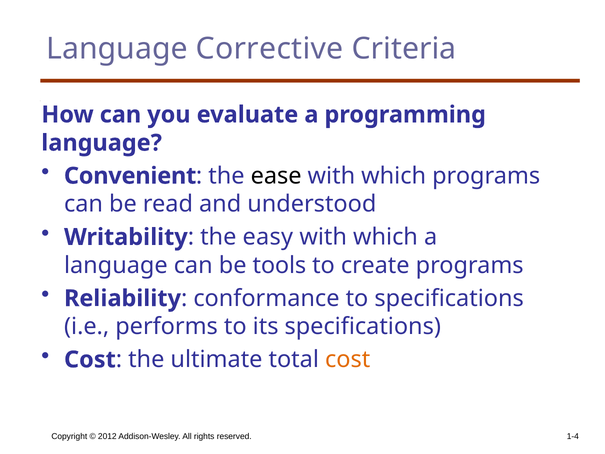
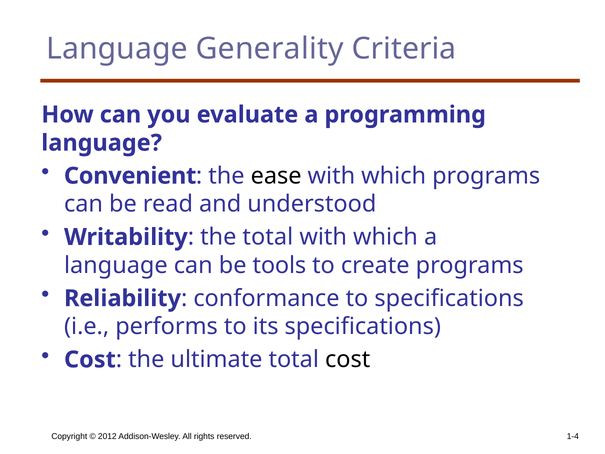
Corrective: Corrective -> Generality (270, 48)
the easy: easy -> total (268, 237)
cost colour: orange -> black (348, 359)
